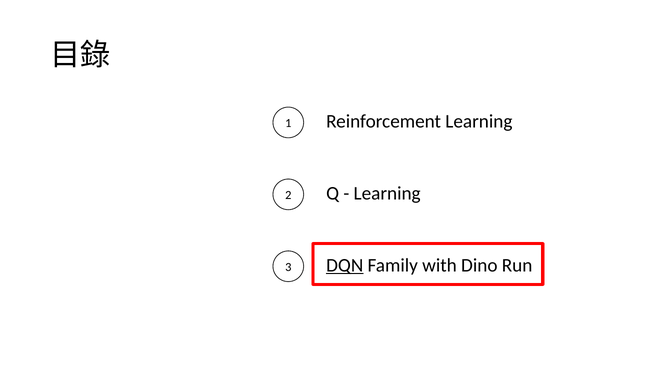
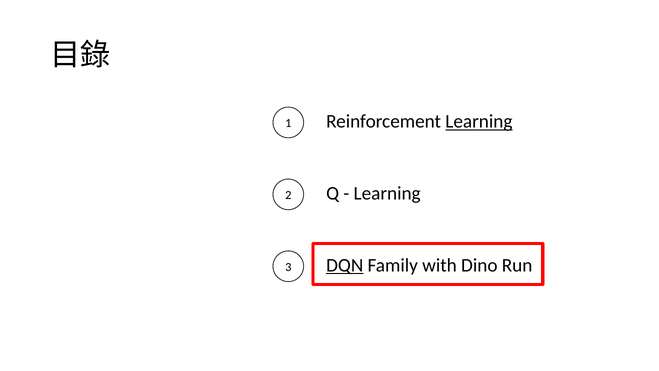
Learning underline: none -> present (479, 122)
